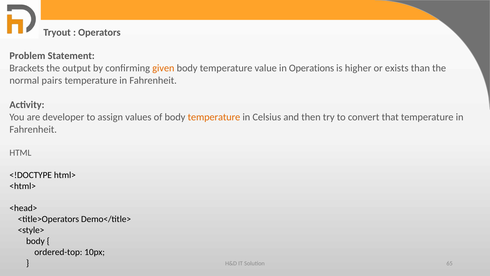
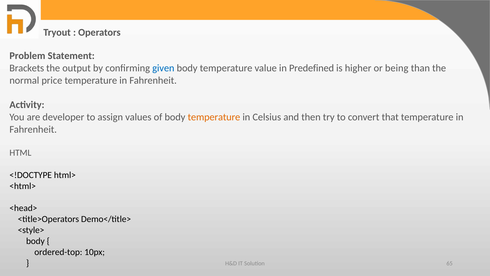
given colour: orange -> blue (163, 68)
Operations: Operations -> Predefined (312, 68)
exists: exists -> being (397, 68)
pairs: pairs -> price (52, 80)
